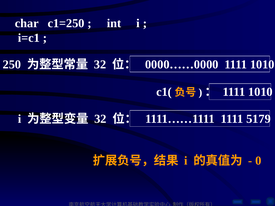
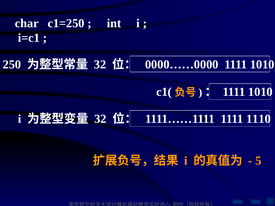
5179: 5179 -> 1110 (258, 119)
0: 0 -> 5 (258, 161)
